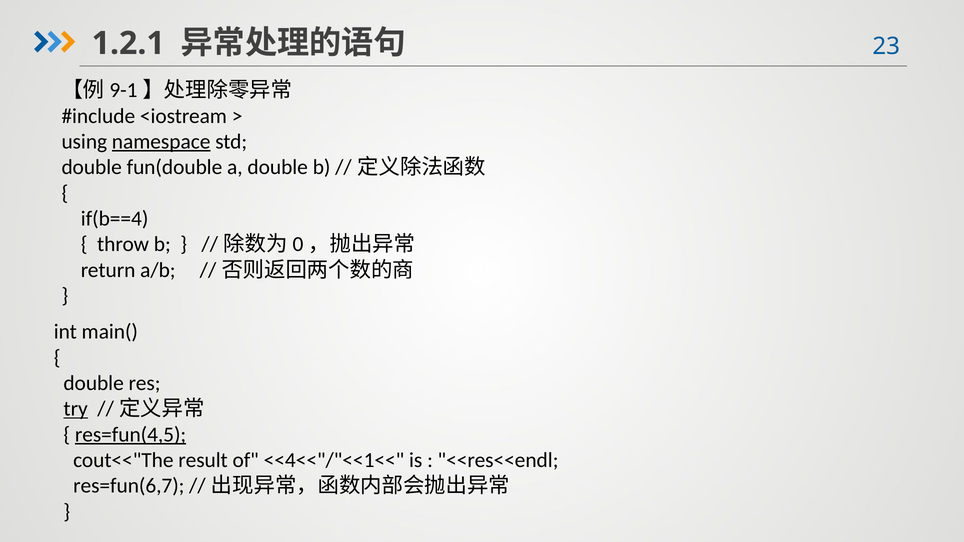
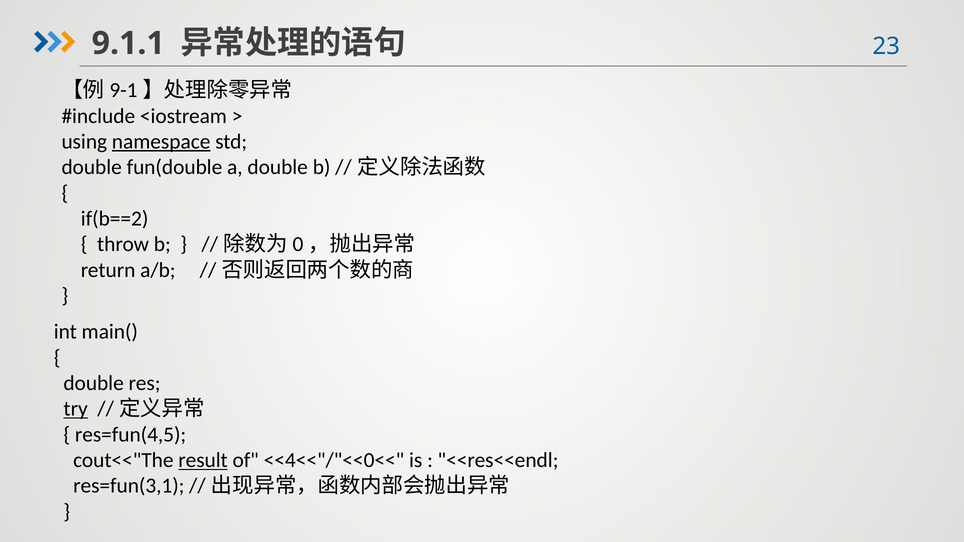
1.2.1: 1.2.1 -> 9.1.1 (128, 43)
if(b==4: if(b==4 -> if(b==2 (115, 219)
res=fun(4,5 underline: present -> none (131, 435)
result underline: none -> present (203, 460)
<<4<<"/"<<1<<: <<4<<"/"<<1<< -> <<4<<"/"<<0<< (334, 460)
res=fun(6,7: res=fun(6,7 -> res=fun(3,1 (129, 486)
